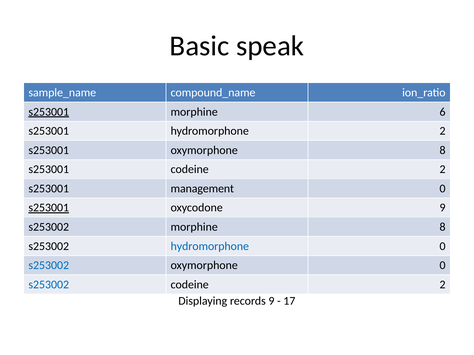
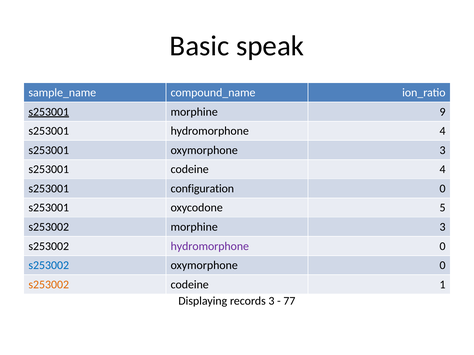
6: 6 -> 9 (443, 112)
hydromorphone 2: 2 -> 4 (443, 131)
oxymorphone 8: 8 -> 3 (443, 150)
s253001 codeine 2: 2 -> 4 (443, 170)
management: management -> configuration (202, 189)
s253001 underline: present -> none (49, 208)
oxycodone 9: 9 -> 5 (443, 208)
morphine 8: 8 -> 3 (443, 227)
hydromorphone colour: blue -> purple (210, 246)
s253002 colour: blue -> orange (49, 285)
2: 2 -> 1 (443, 285)
records 9: 9 -> 3 (271, 301)
17: 17 -> 77 (289, 301)
